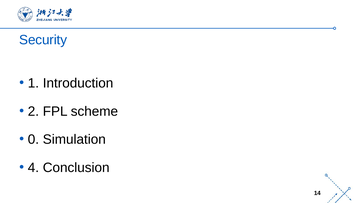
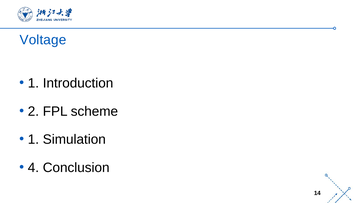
Security: Security -> Voltage (43, 40)
0: 0 -> 1 (33, 139)
